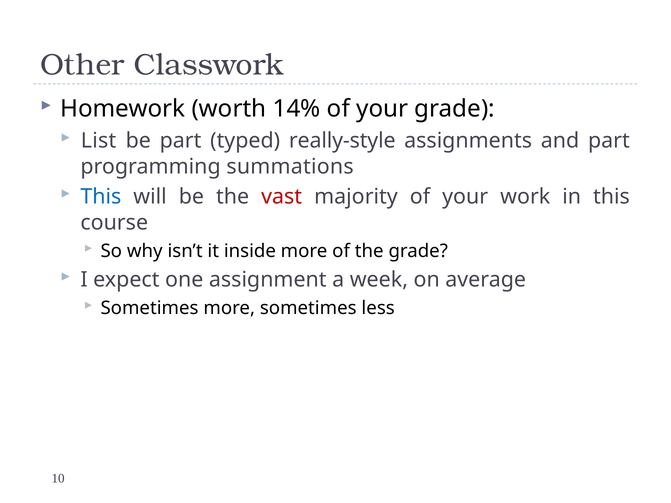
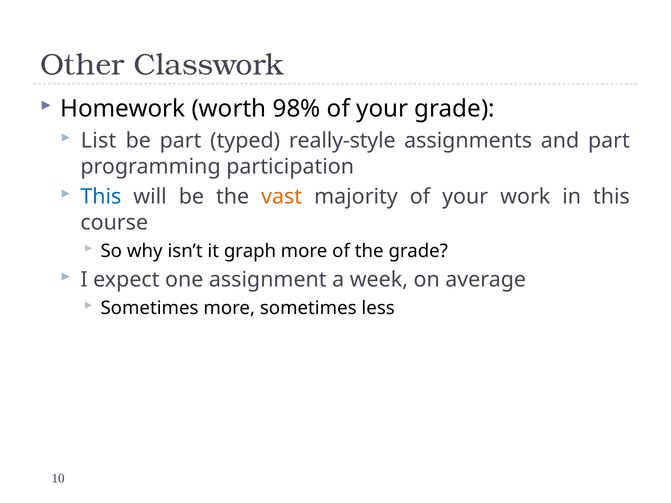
14%: 14% -> 98% (297, 109)
summations: summations -> participation (290, 167)
vast colour: red -> orange (282, 197)
inside: inside -> graph (250, 251)
